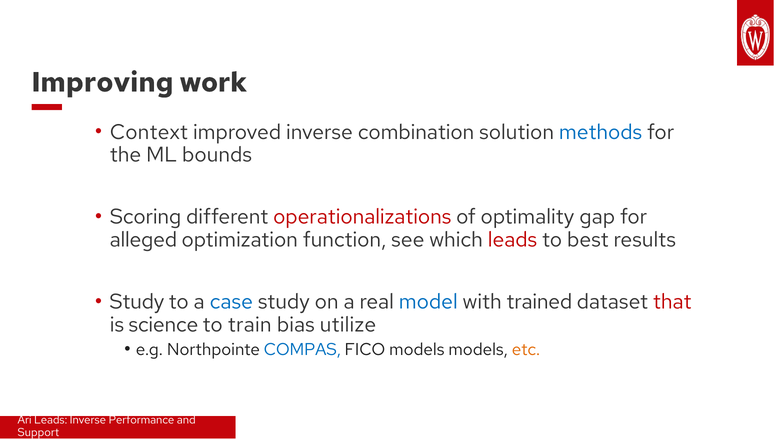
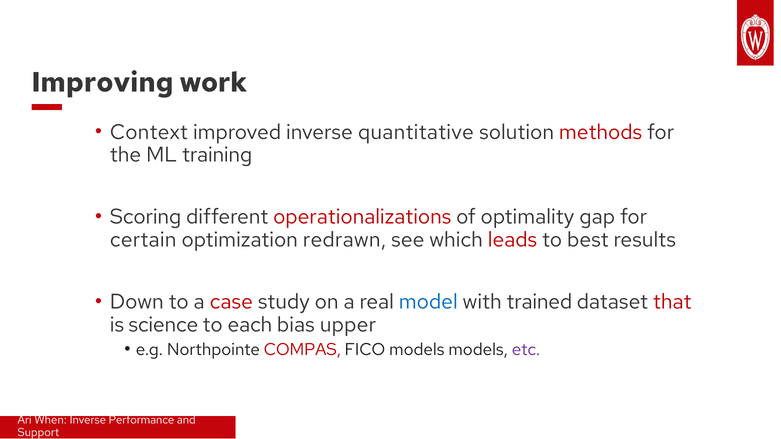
combination: combination -> quantitative (416, 132)
methods colour: blue -> red (601, 132)
bounds: bounds -> training (217, 155)
alleged: alleged -> certain (143, 240)
function: function -> redrawn (344, 240)
Study: Study -> Down (137, 302)
case colour: blue -> red (231, 302)
train: train -> each (250, 325)
utilize: utilize -> upper (348, 325)
COMPAS colour: blue -> red (302, 350)
etc colour: orange -> purple (526, 350)
Ari Leads: Leads -> When (51, 420)
